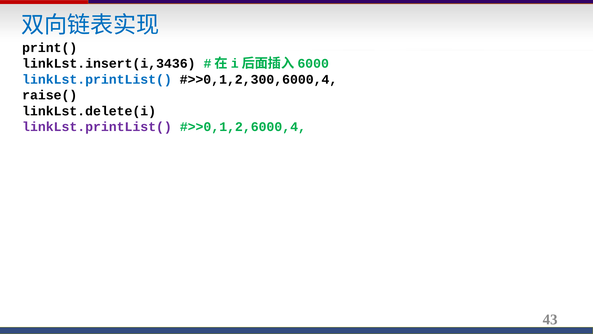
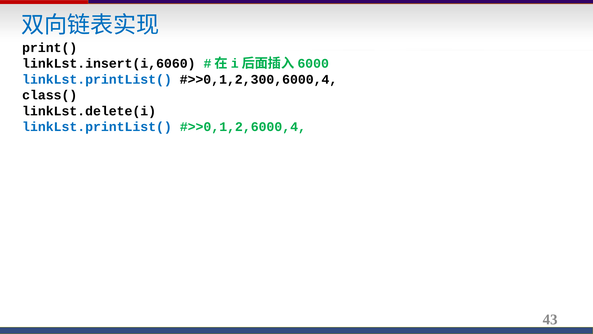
linkLst.insert(i,3436: linkLst.insert(i,3436 -> linkLst.insert(i,6060 (109, 64)
raise(: raise( -> class( (50, 95)
linkLst.printList( colour: purple -> blue (97, 127)
